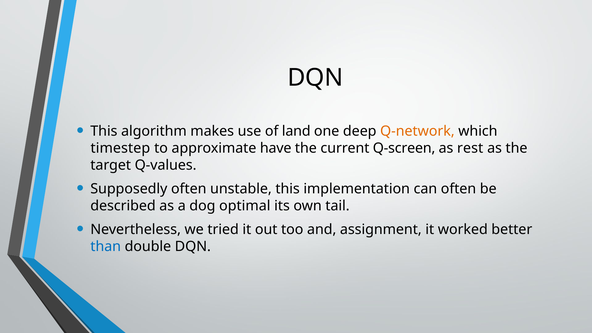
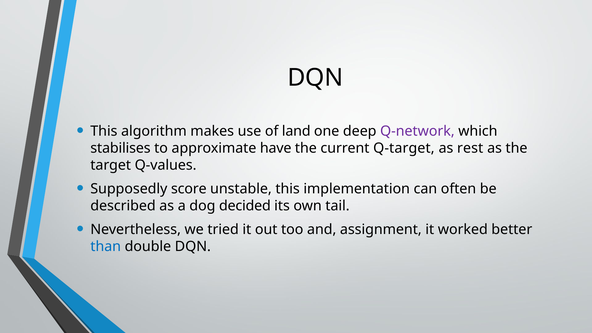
Q-network colour: orange -> purple (417, 131)
timestep: timestep -> stabilises (120, 148)
Q-screen: Q-screen -> Q-target (404, 148)
Supposedly often: often -> score (189, 189)
optimal: optimal -> decided (245, 206)
